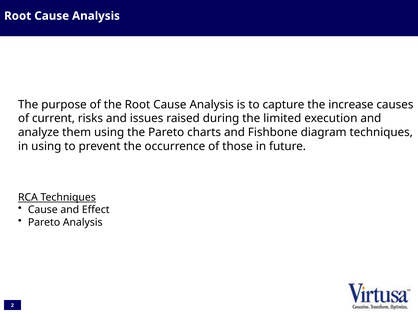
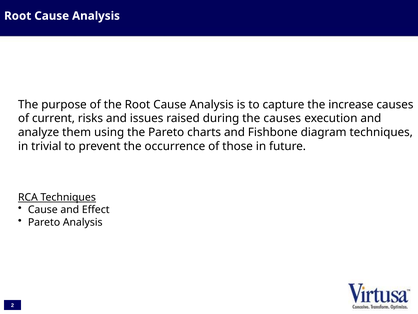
the limited: limited -> causes (282, 118)
in using: using -> trivial (46, 146)
